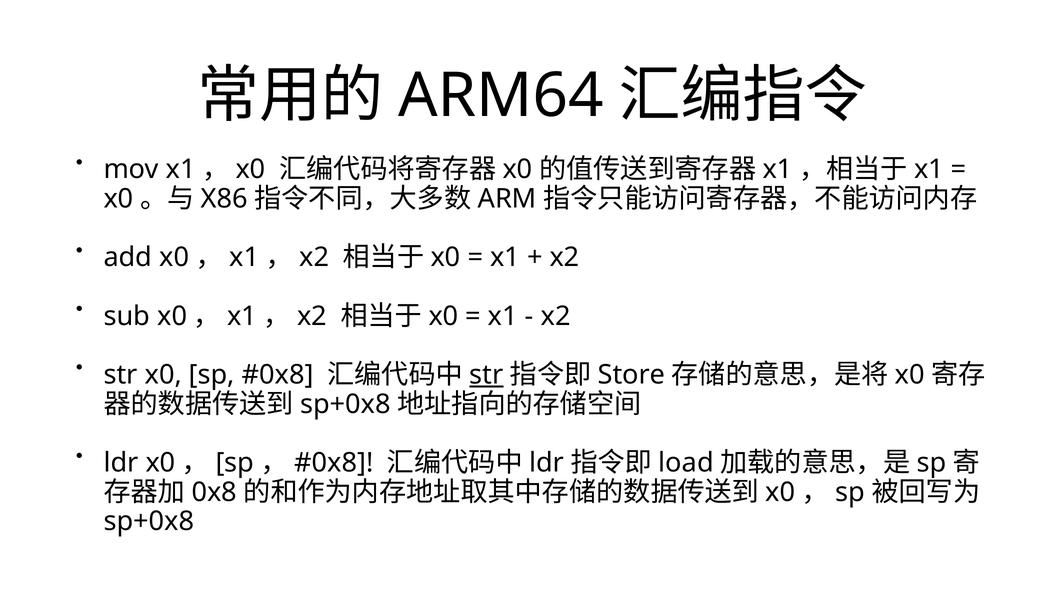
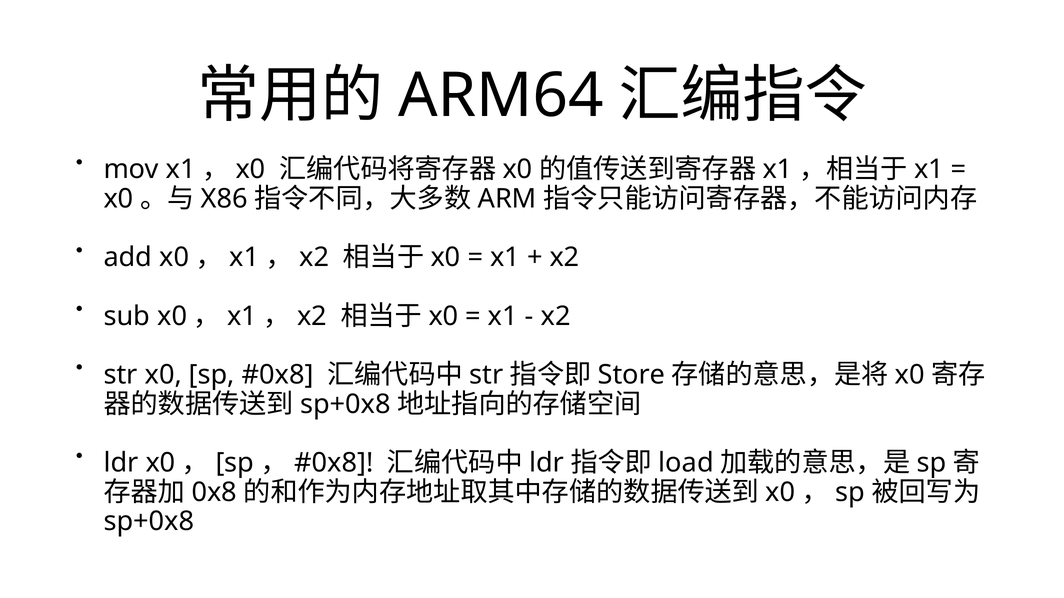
str underline: present -> none (486, 375)
